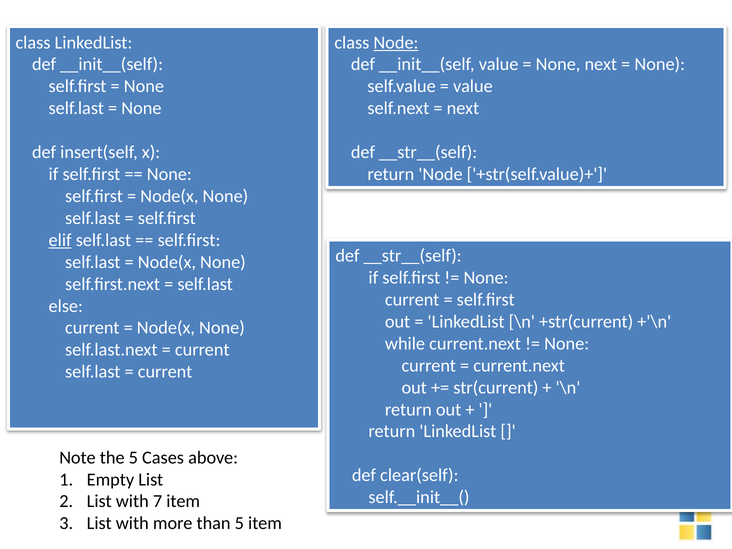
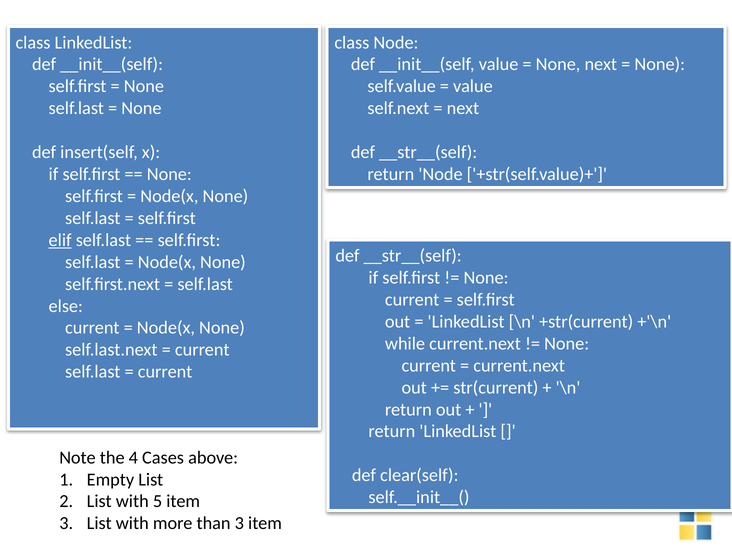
Node underline: present -> none (396, 42)
the 5: 5 -> 4 (133, 458)
7: 7 -> 5 (158, 501)
than 5: 5 -> 3 (239, 523)
